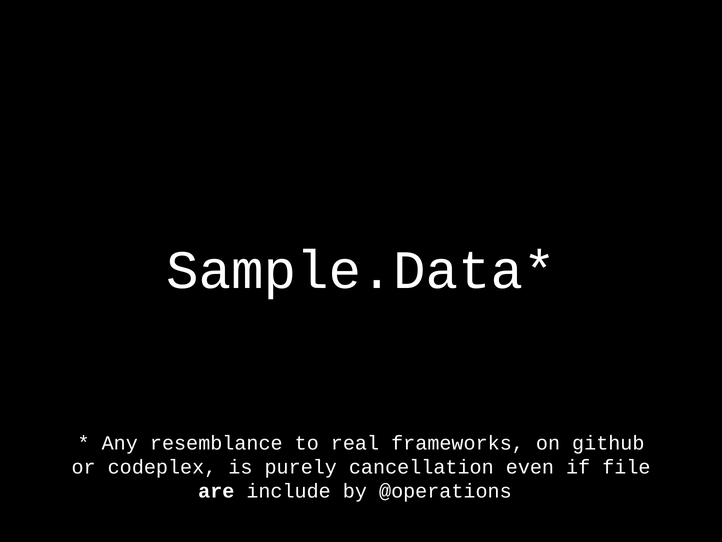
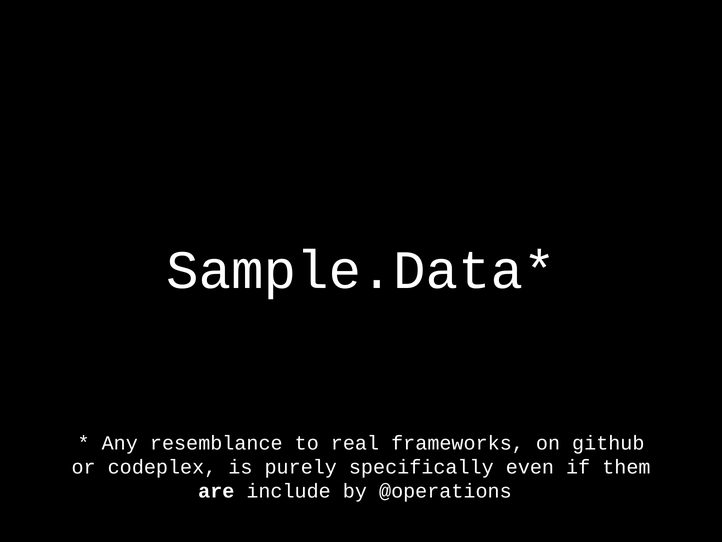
cancellation: cancellation -> specifically (421, 467)
file: file -> them (626, 467)
